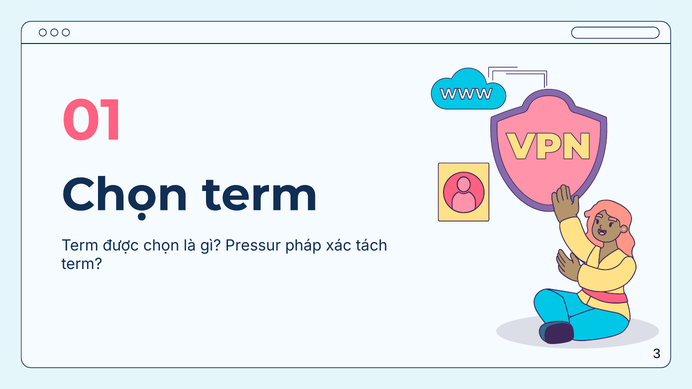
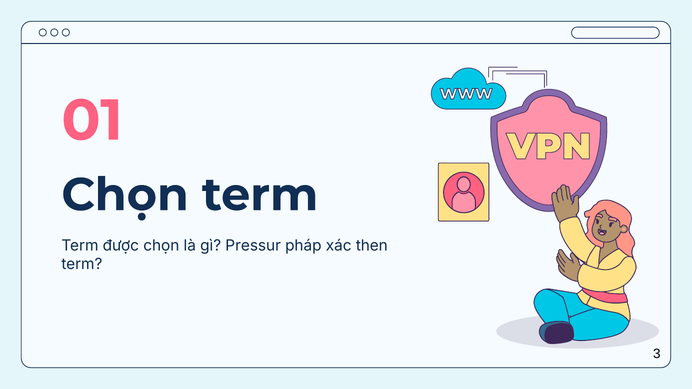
tách: tách -> then (372, 246)
